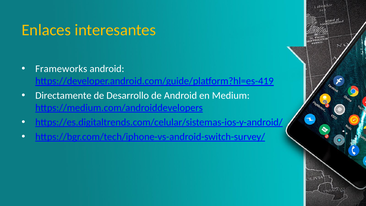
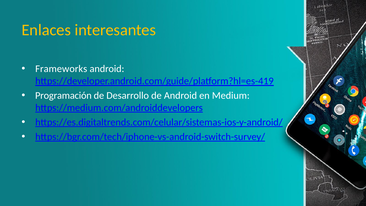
Directamente: Directamente -> Programación (63, 95)
